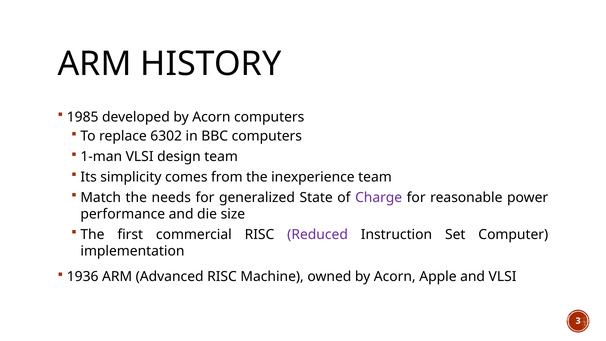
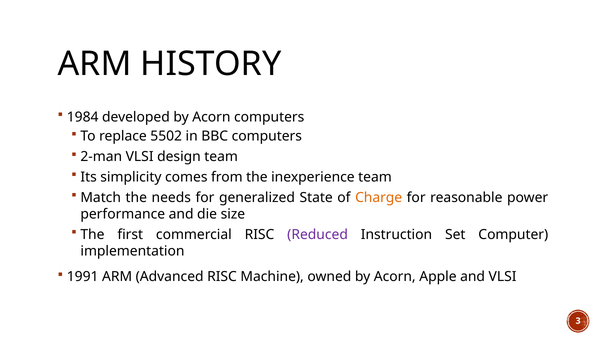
1985: 1985 -> 1984 (83, 117)
6302: 6302 -> 5502 (166, 136)
1-man: 1-man -> 2-man (101, 157)
Charge colour: purple -> orange (379, 197)
1936: 1936 -> 1991 (83, 277)
